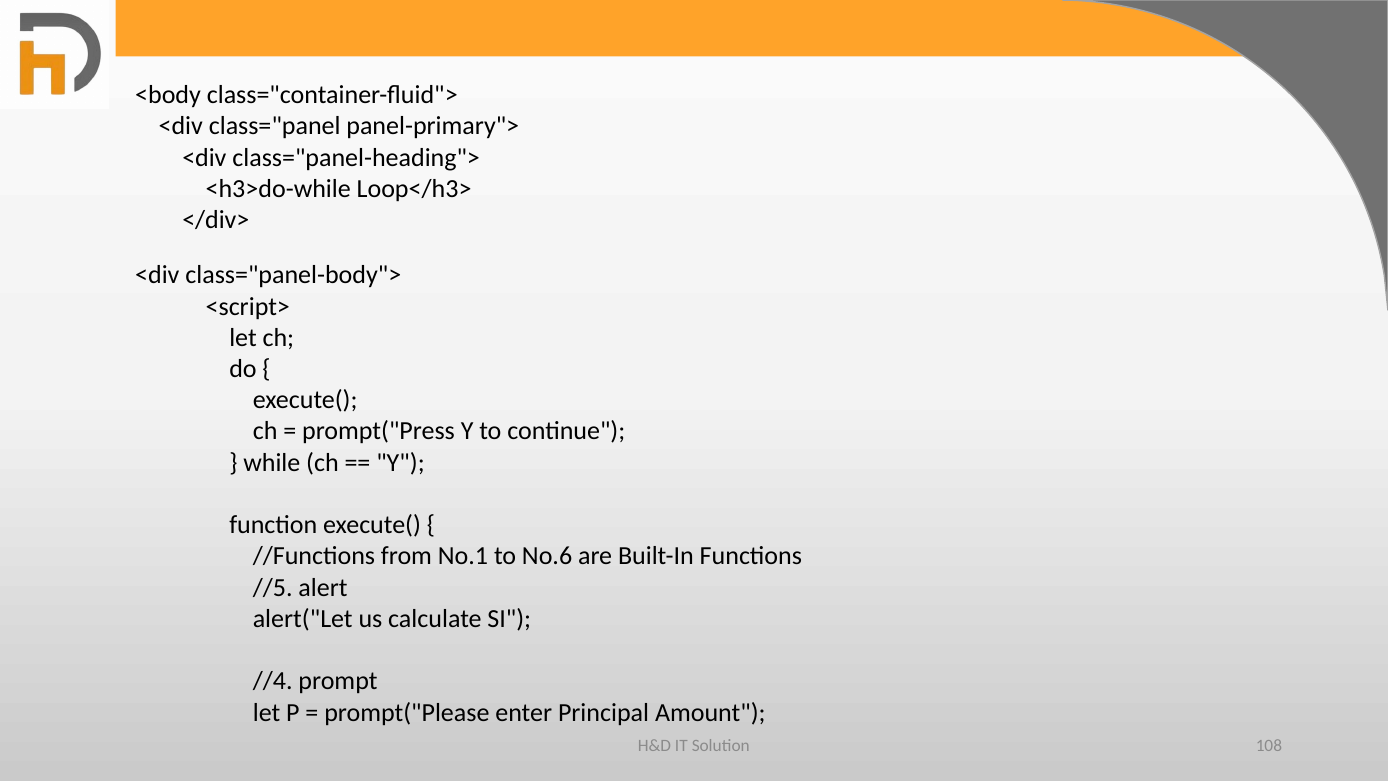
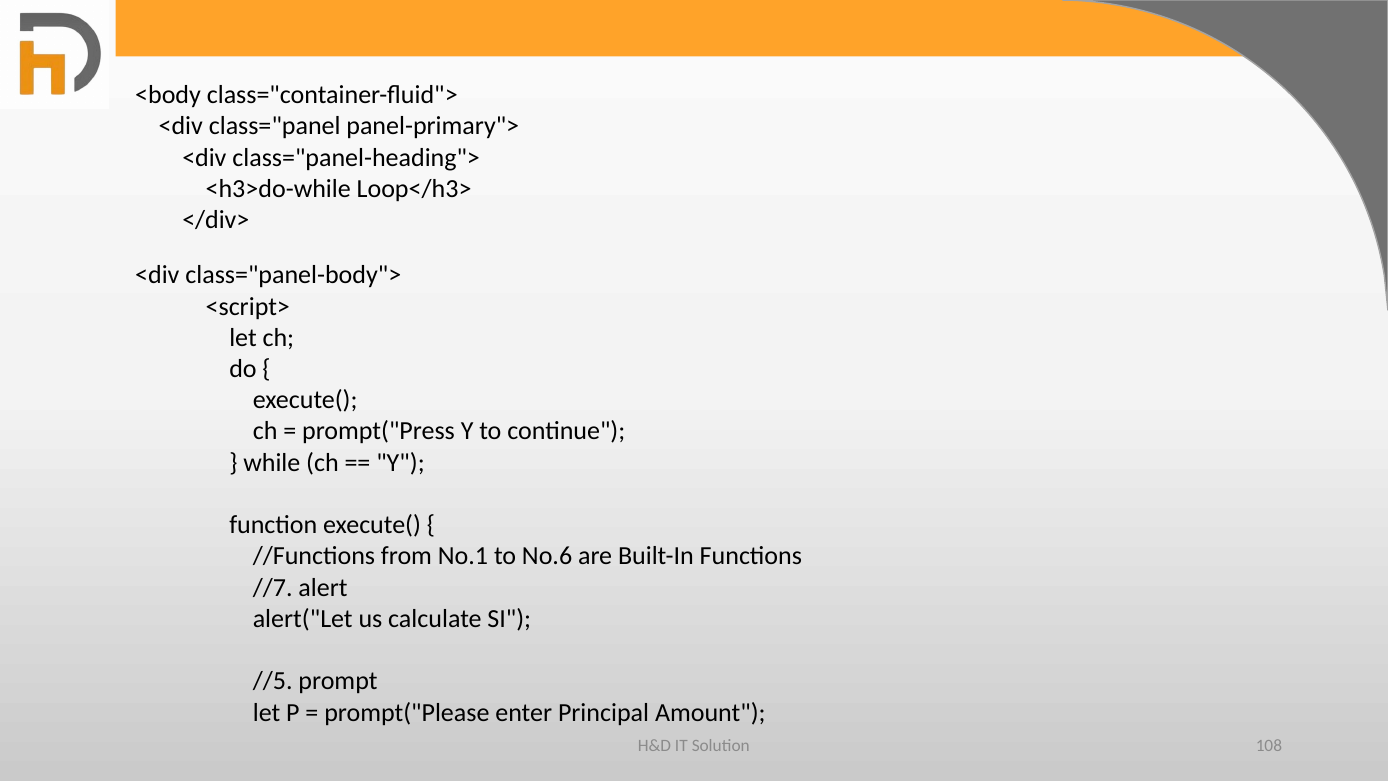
//5: //5 -> //7 (273, 587)
//4: //4 -> //5 (273, 681)
